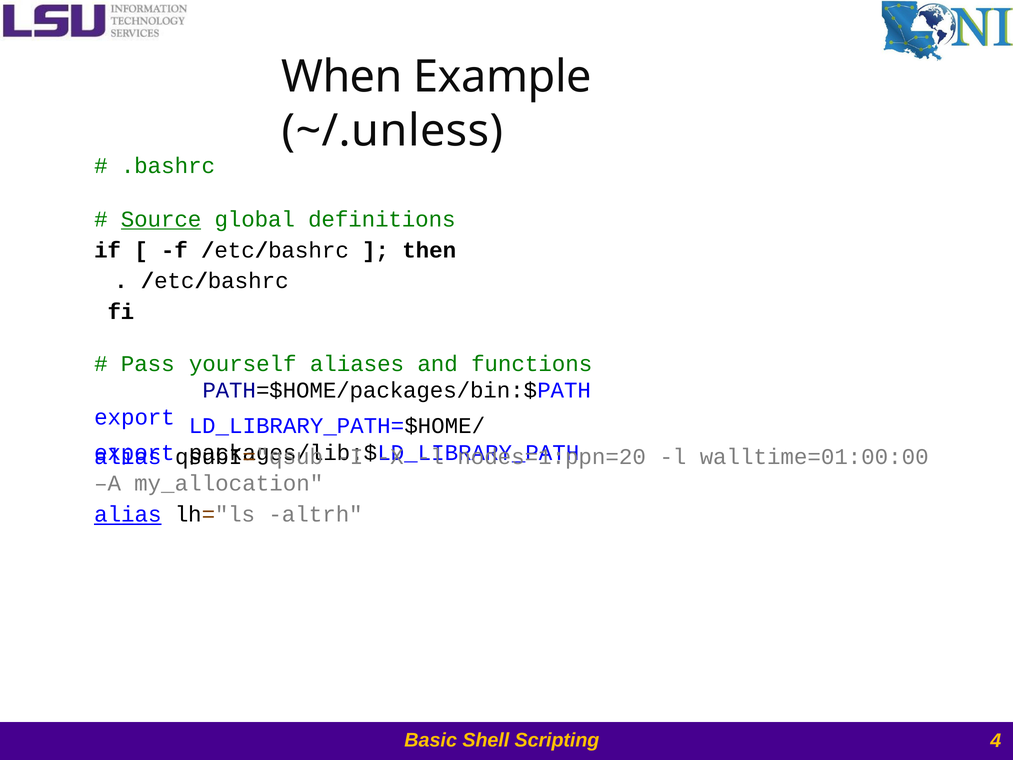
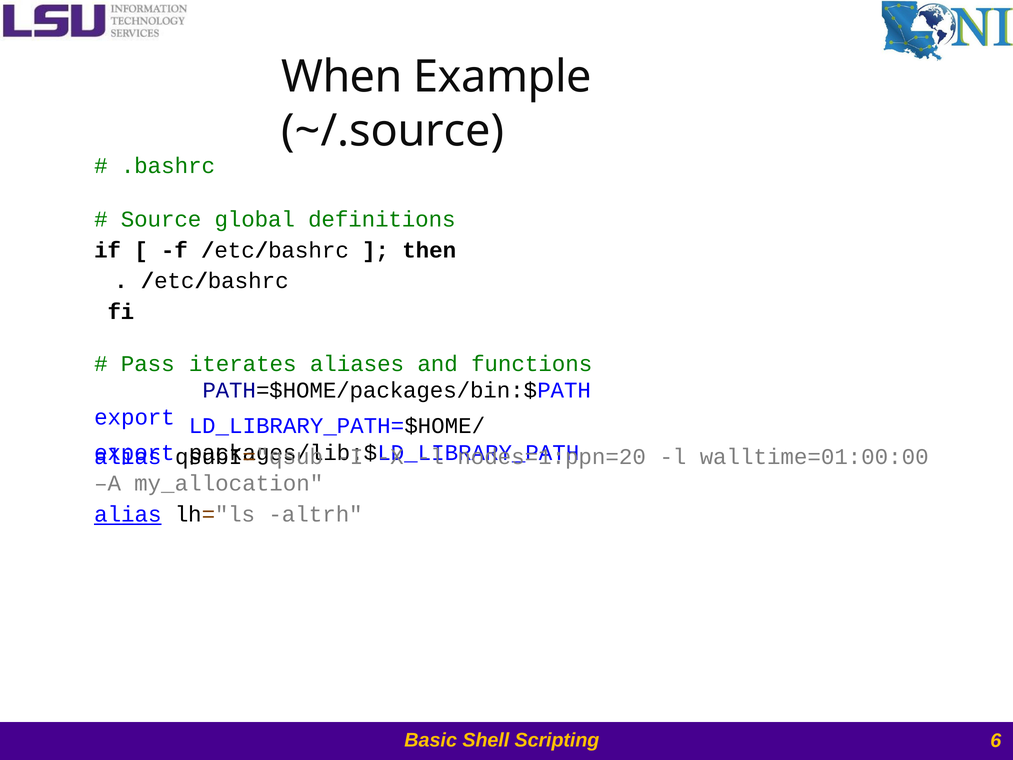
~/.unless: ~/.unless -> ~/.source (393, 131)
Source underline: present -> none (161, 219)
yourself: yourself -> iterates (243, 364)
4: 4 -> 6 (996, 740)
